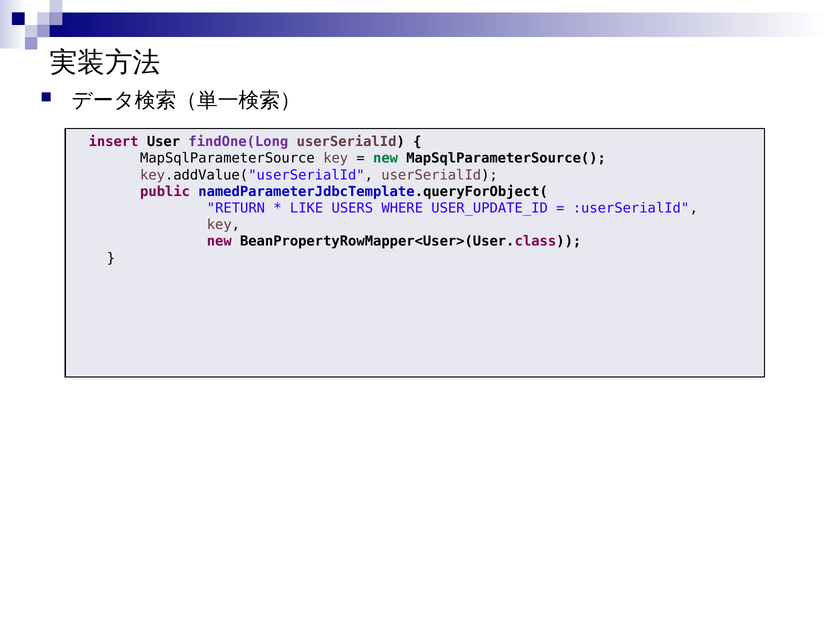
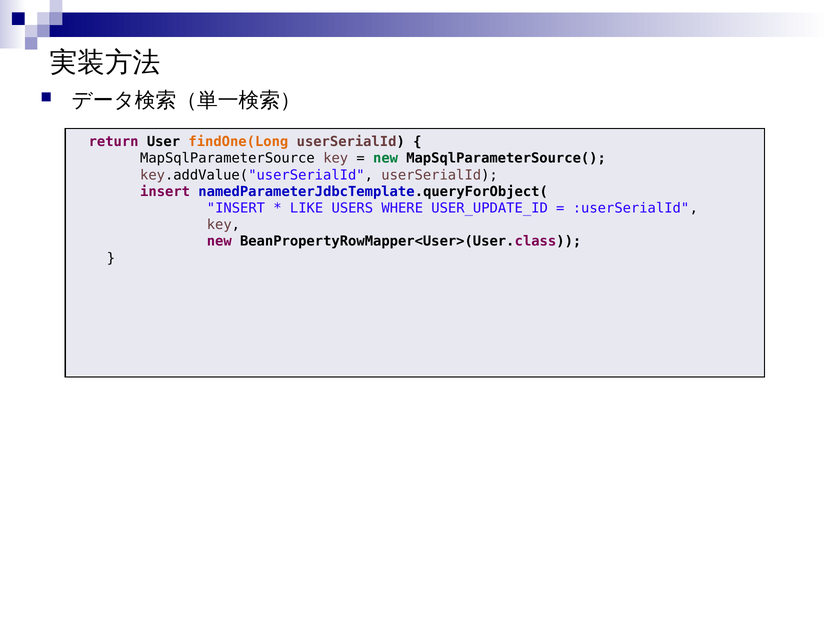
insert: insert -> return (114, 142)
findOne(Long colour: purple -> orange (238, 142)
public: public -> insert (165, 191)
RETURN: RETURN -> INSERT (236, 208)
